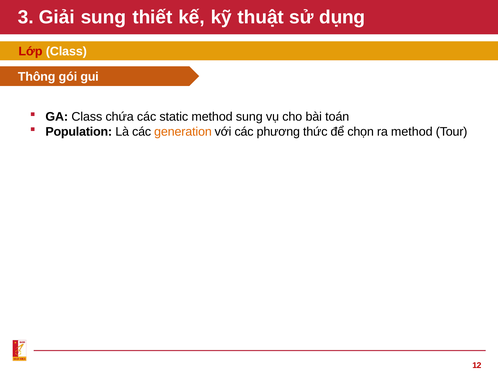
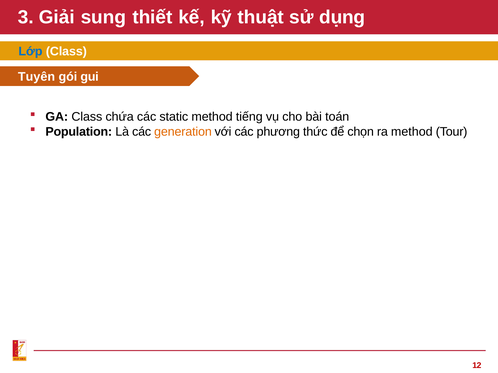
Lớp colour: red -> blue (30, 51)
Thông: Thông -> Tuyên (37, 77)
method sung: sung -> tiếng (249, 117)
